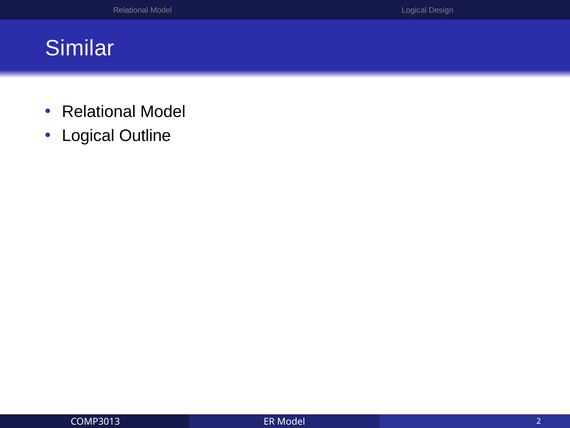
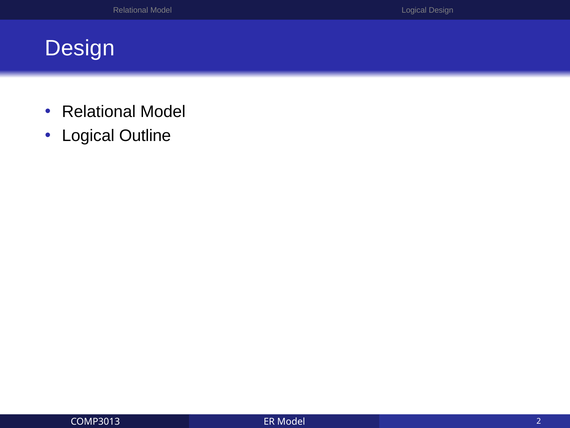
Similar: Similar -> Design (80, 48)
